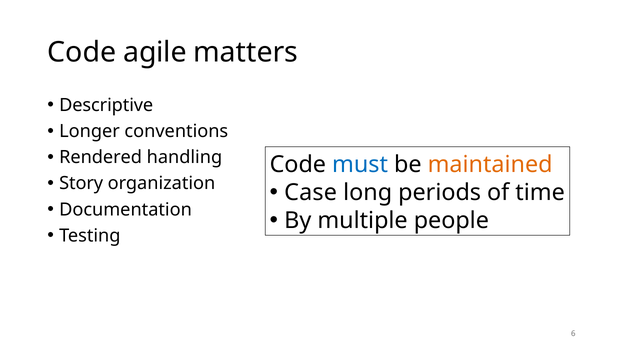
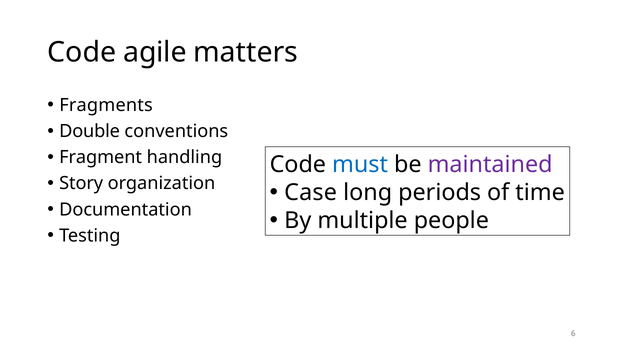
Descriptive: Descriptive -> Fragments (106, 105)
Longer: Longer -> Double (90, 131)
Rendered: Rendered -> Fragment (101, 158)
maintained colour: orange -> purple (490, 165)
